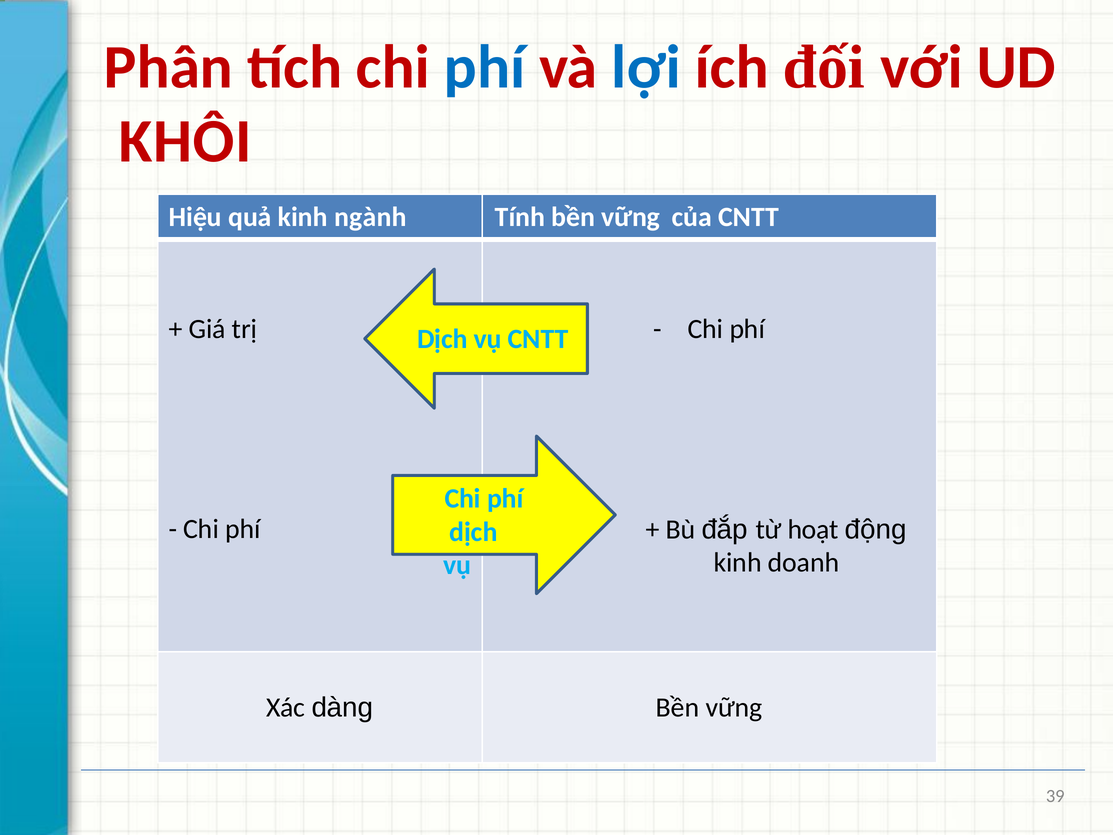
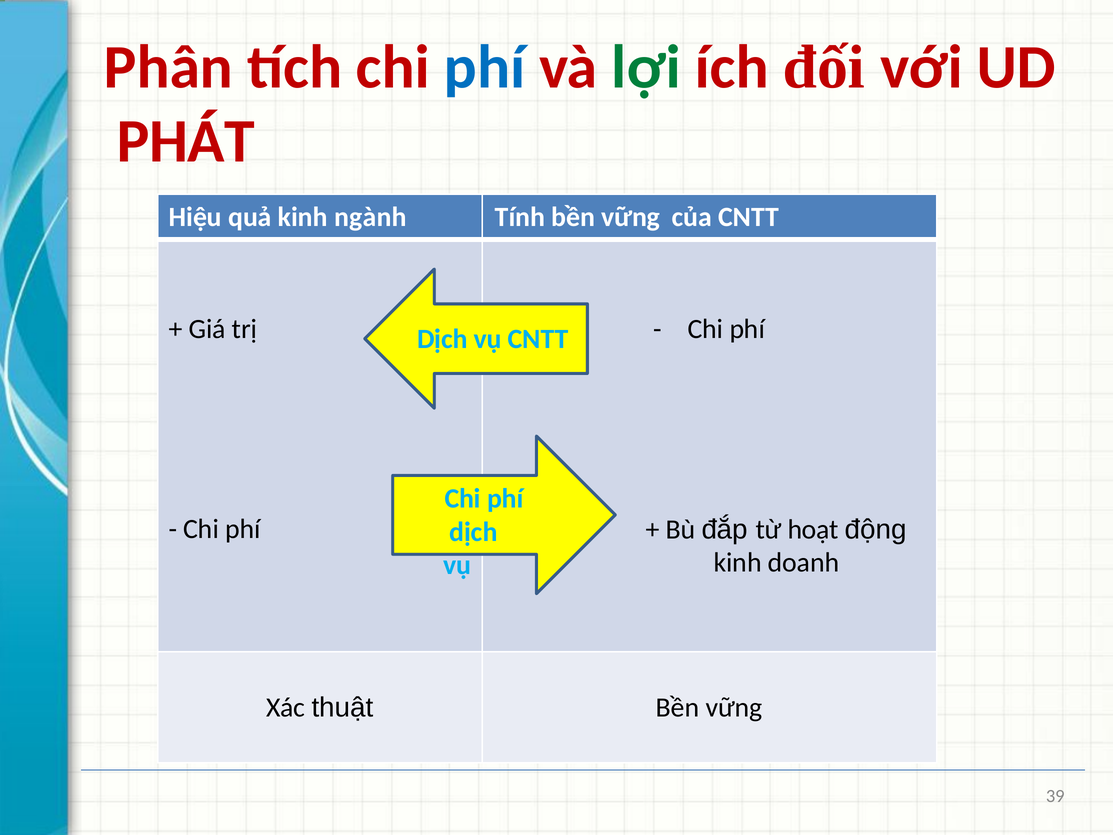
lợi colour: blue -> green (646, 67)
KHÔI: KHÔI -> PHÁT (186, 141)
dàng: dàng -> thuật (342, 707)
